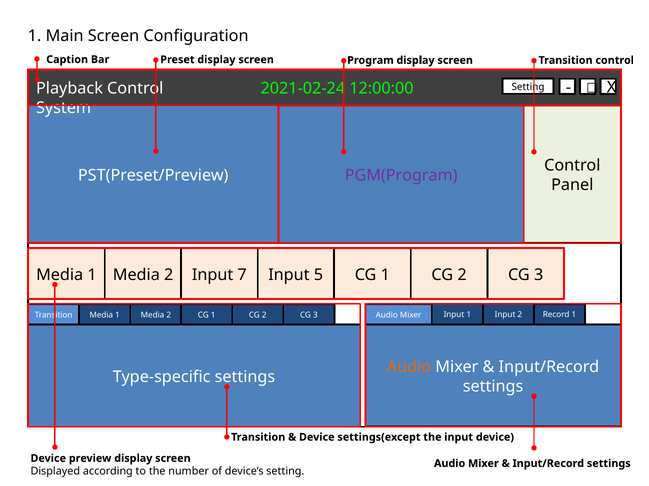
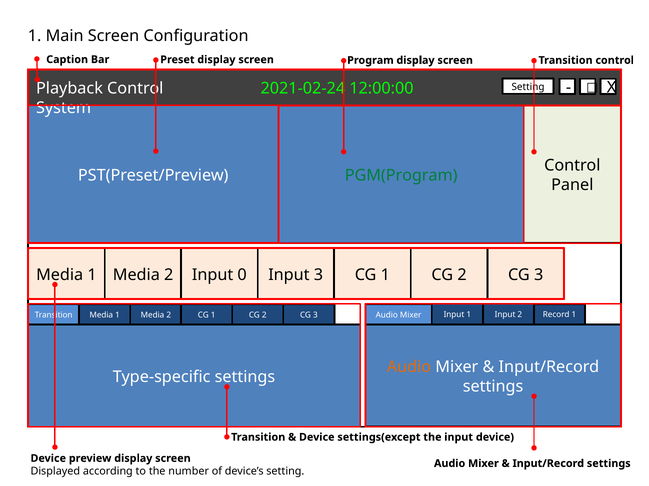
PGM(Program colour: purple -> green (401, 175)
7: 7 -> 0 (242, 275)
Input 5: 5 -> 3 (318, 275)
